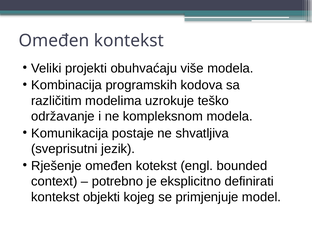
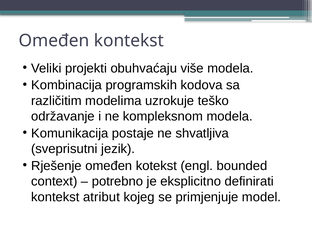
objekti: objekti -> atribut (101, 197)
